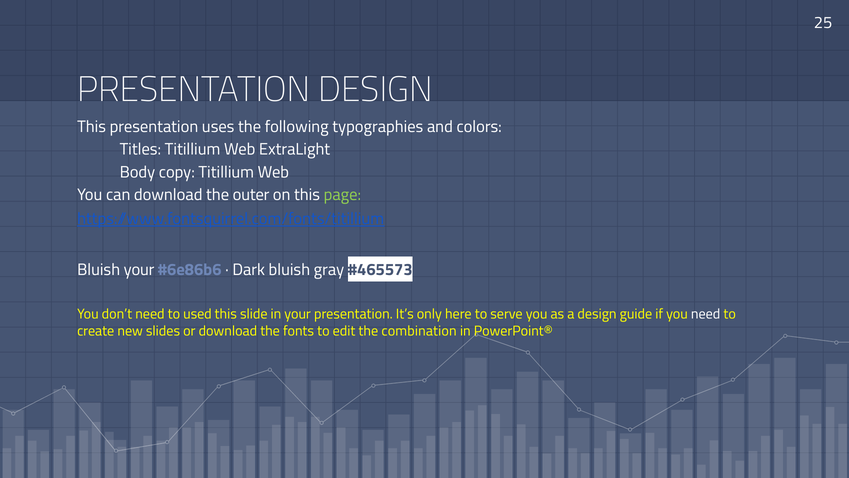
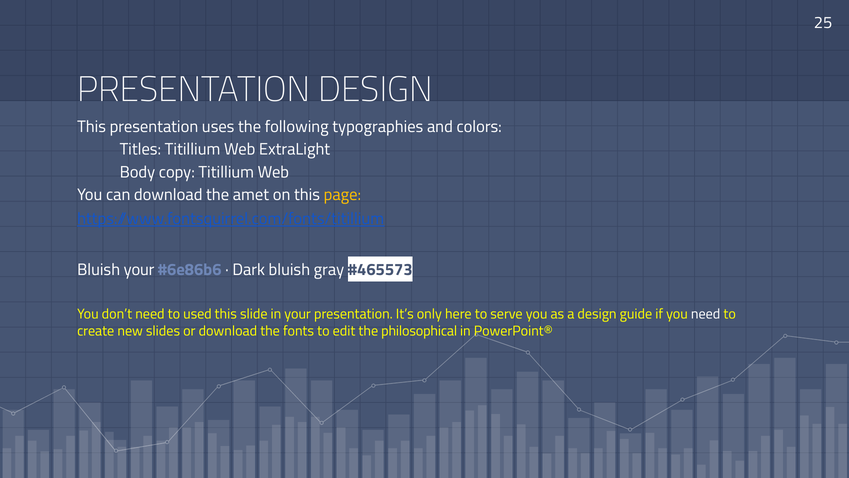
outer: outer -> amet (251, 195)
page colour: light green -> yellow (342, 195)
combination: combination -> philosophical (419, 331)
